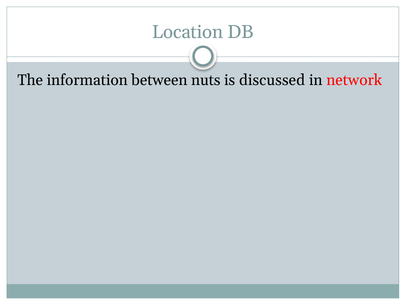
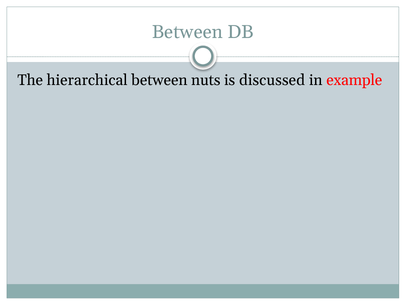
Location: Location -> Between (187, 32)
information: information -> hierarchical (87, 80)
network: network -> example (354, 80)
